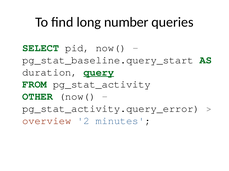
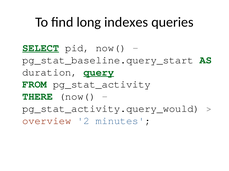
number: number -> indexes (126, 22)
SELECT underline: none -> present (41, 48)
OTHER: OTHER -> THERE (38, 97)
pg_stat_activity.query_error: pg_stat_activity.query_error -> pg_stat_activity.query_would (111, 109)
